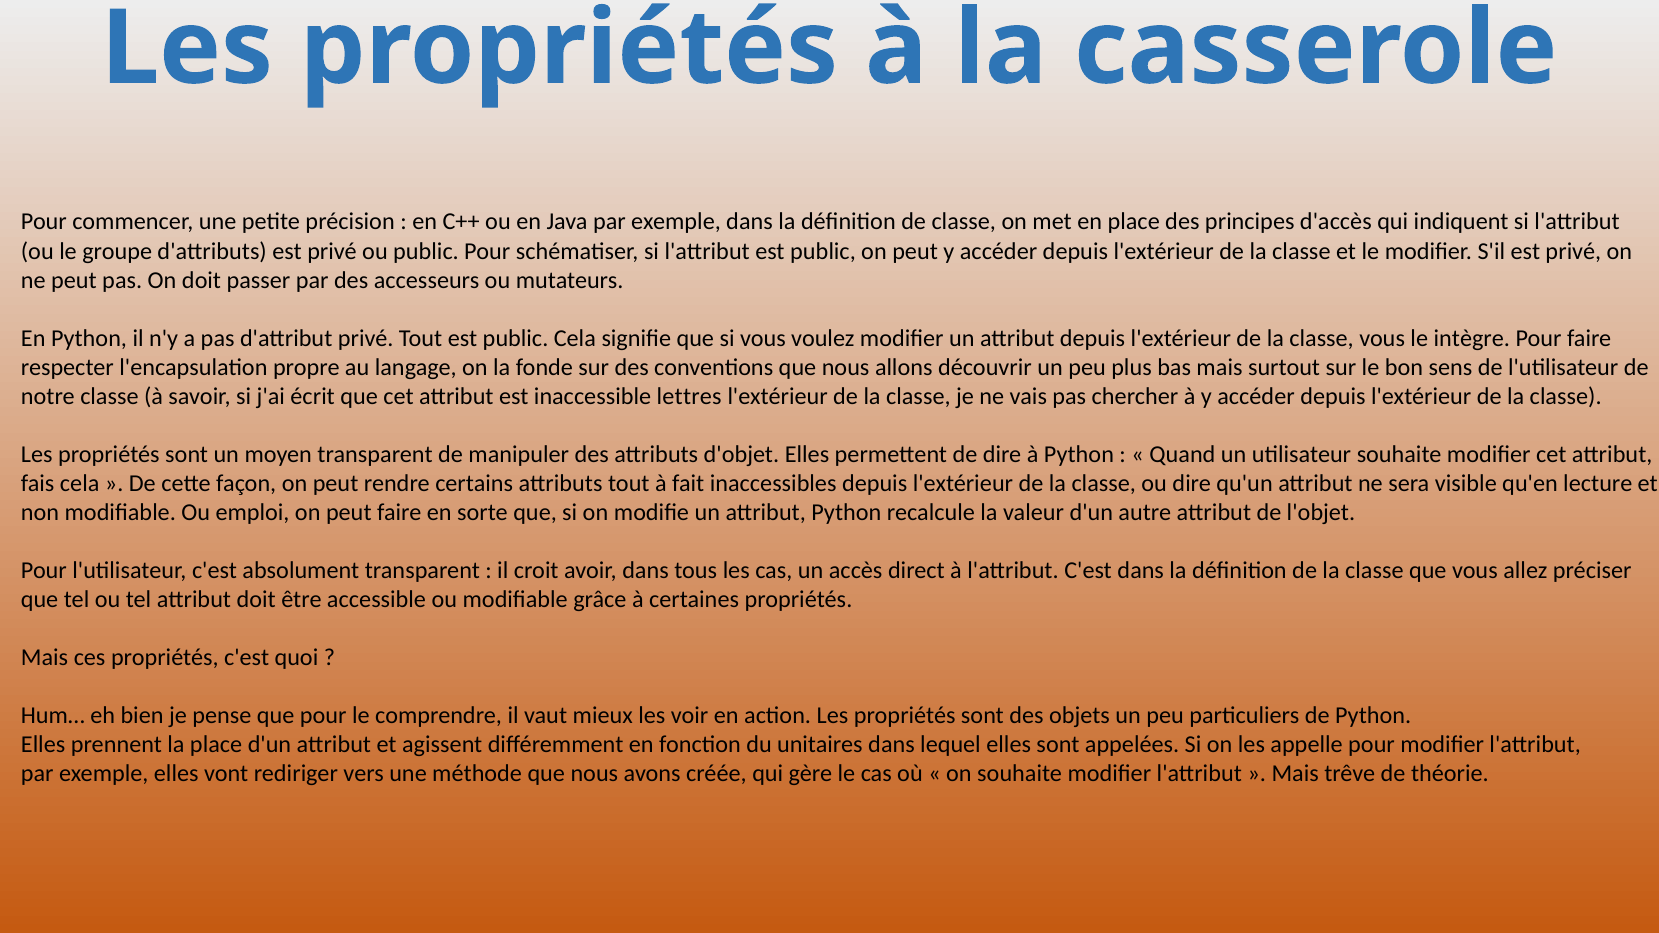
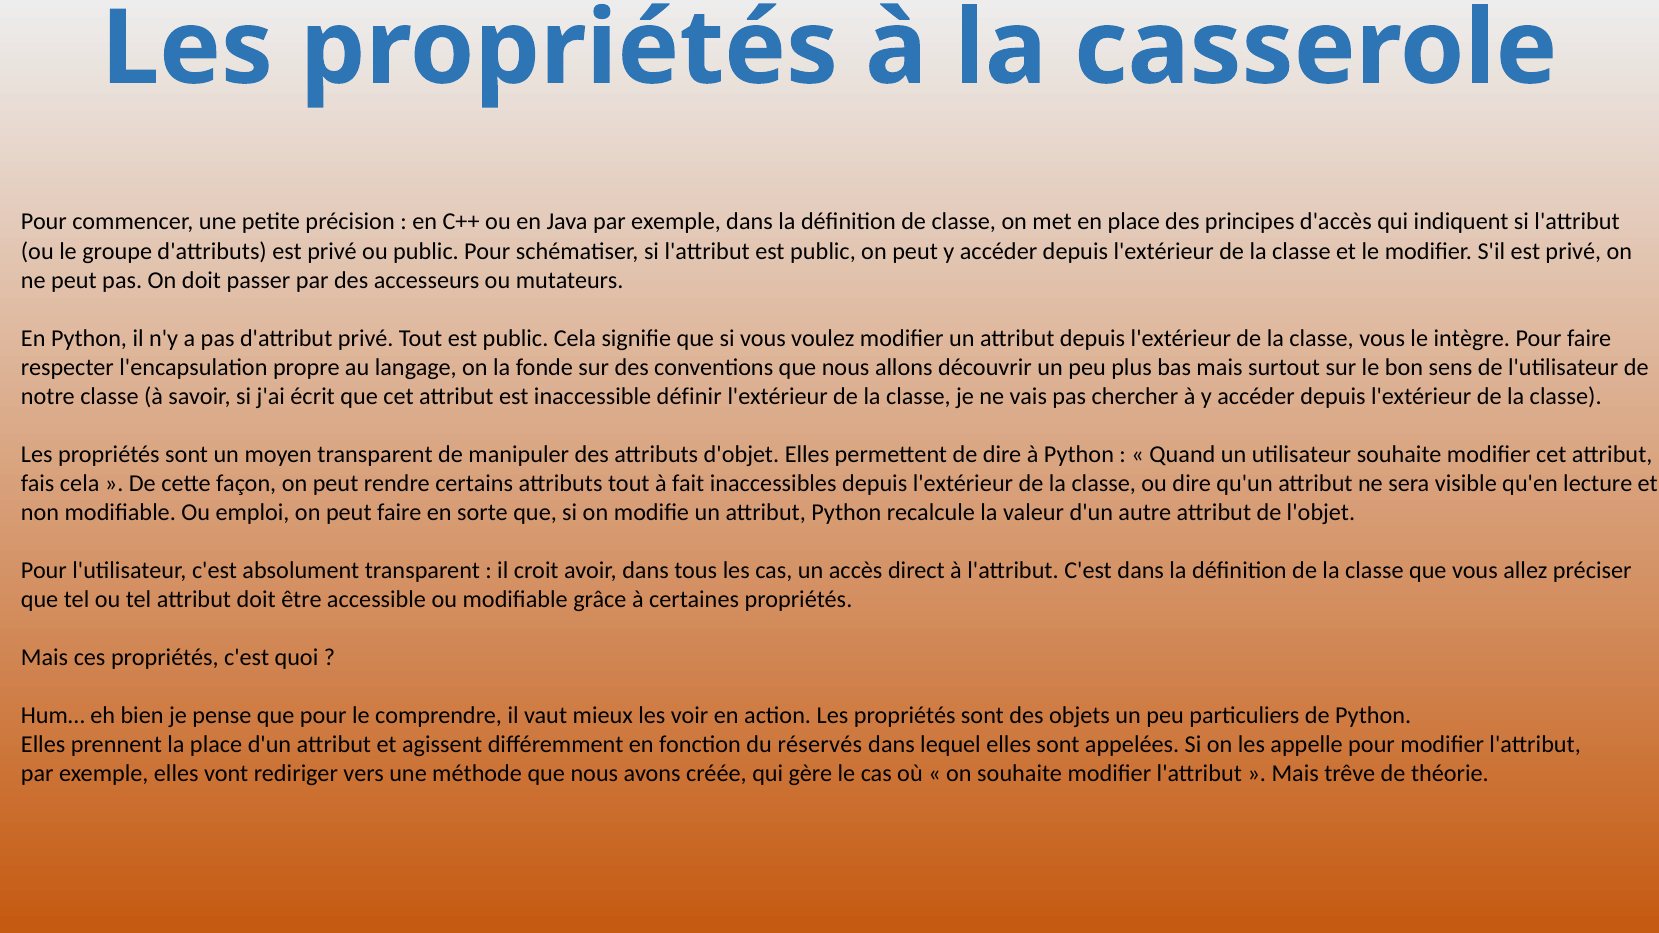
lettres: lettres -> définir (689, 396)
unitaires: unitaires -> réservés (820, 745)
